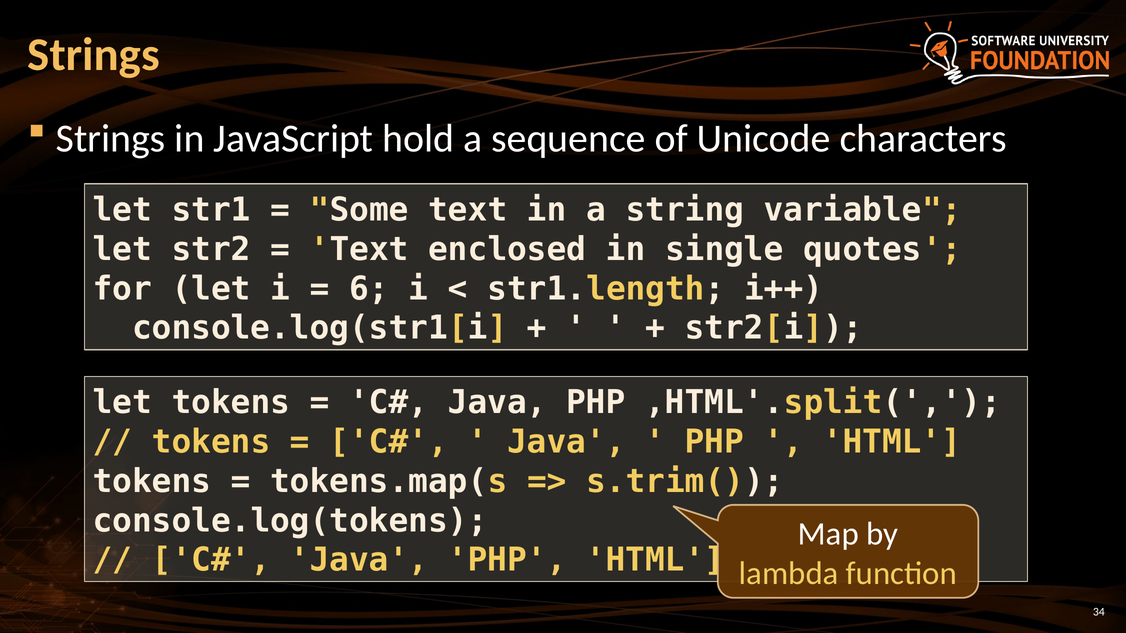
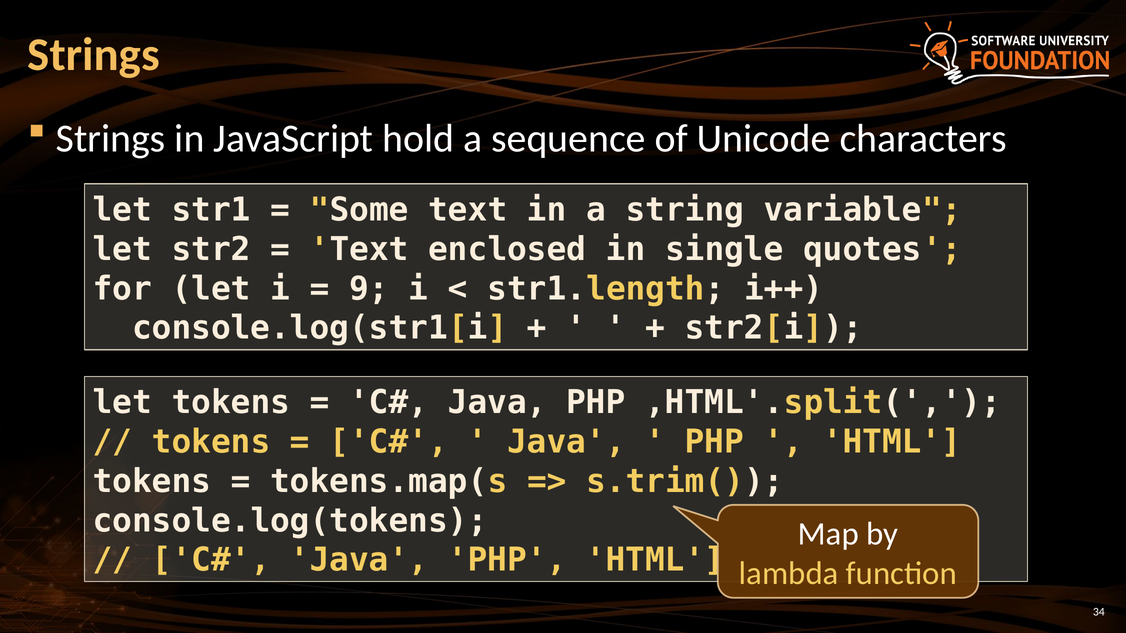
6: 6 -> 9 (369, 289)
